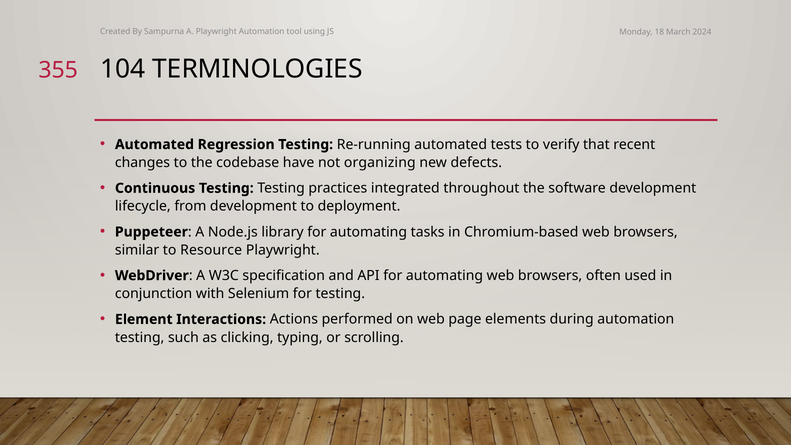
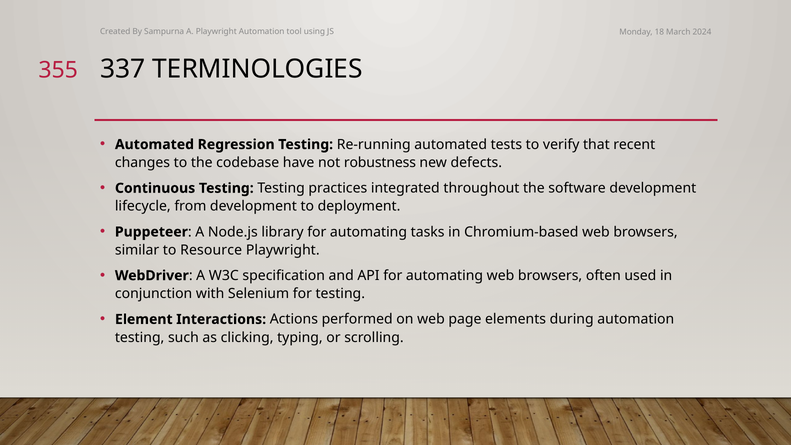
104: 104 -> 337 (123, 69)
organizing: organizing -> robustness (380, 163)
